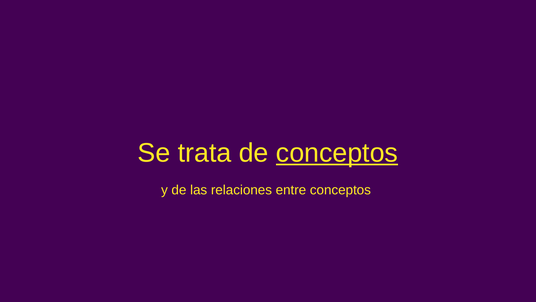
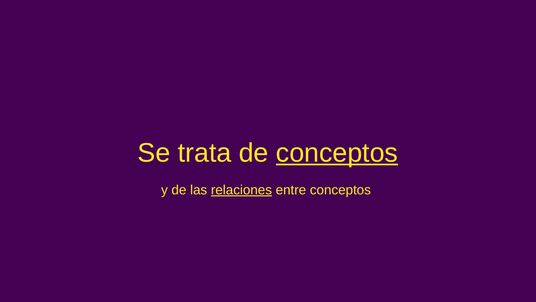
relaciones underline: none -> present (241, 190)
